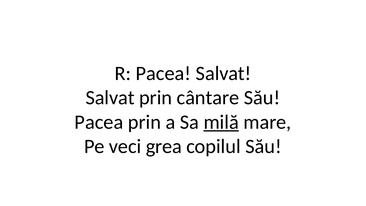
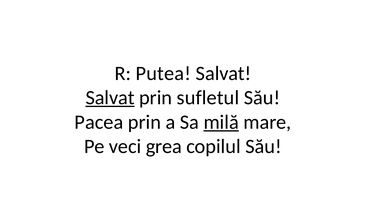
R Pacea: Pacea -> Putea (163, 73)
Salvat underline: none -> present (110, 98)
cântare: cântare -> sufletul (208, 98)
